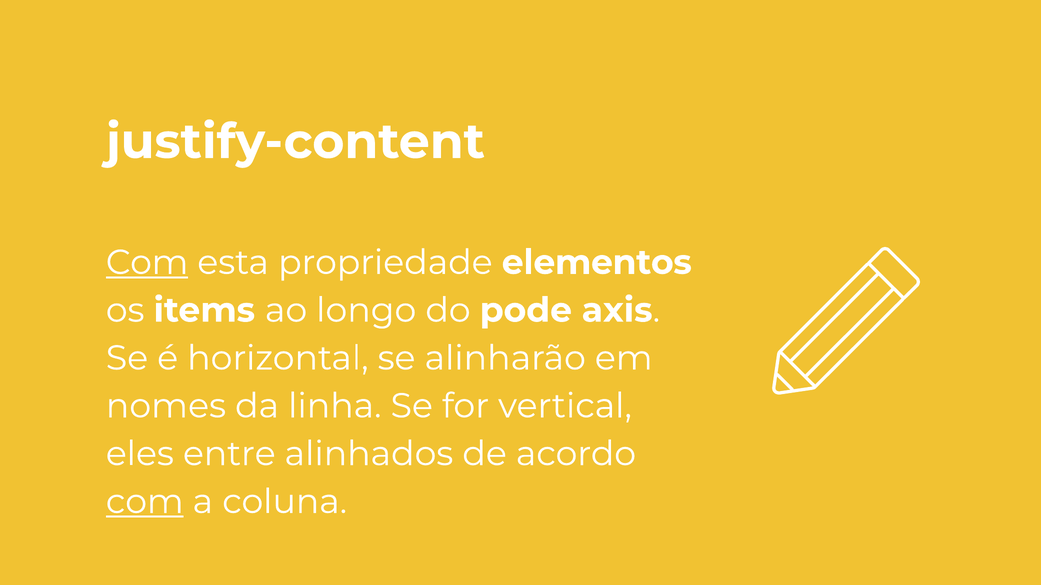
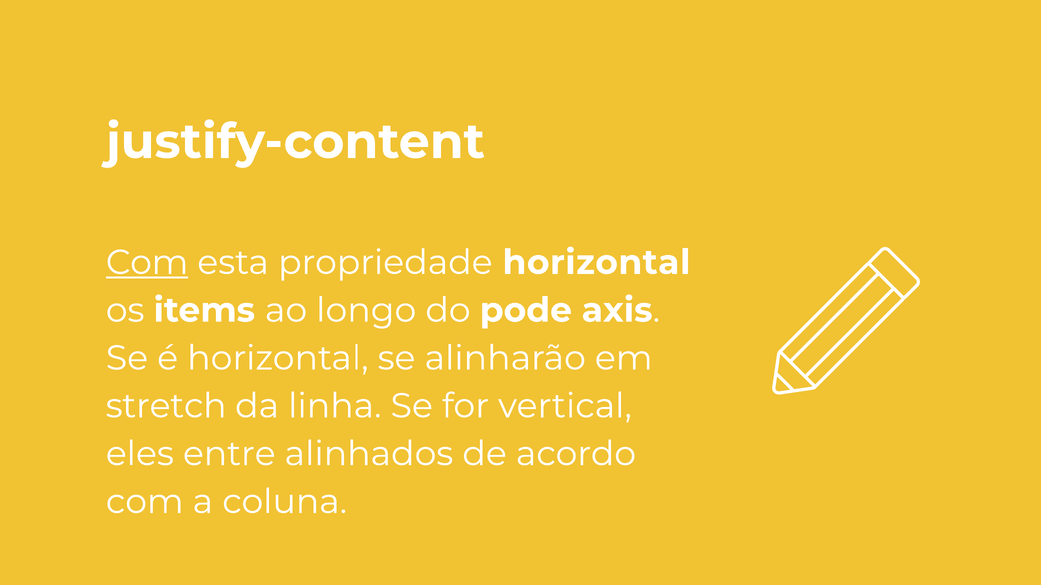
propriedade elementos: elementos -> horizontal (596, 263)
nomes: nomes -> stretch (166, 406)
com underline: present -> none (145, 502)
